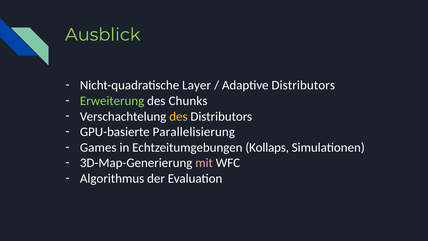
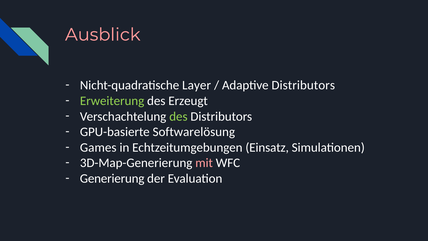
Ausblick colour: light green -> pink (103, 35)
Chunks: Chunks -> Erzeugt (188, 101)
des colour: yellow -> light green (178, 116)
Parallelisierung: Parallelisierung -> Softwarelösung (194, 132)
Kollaps: Kollaps -> Einsatz (267, 147)
Algorithmus: Algorithmus -> Generierung (112, 178)
